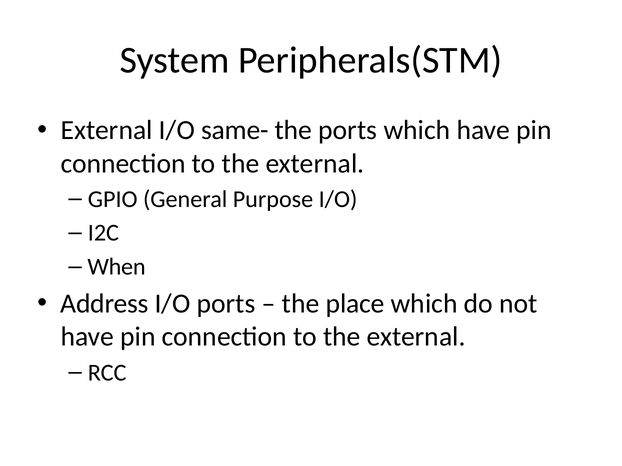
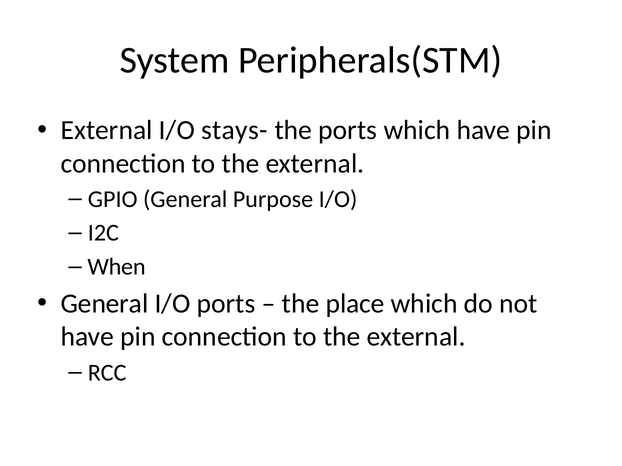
same-: same- -> stays- (235, 130)
Address: Address -> General (105, 304)
